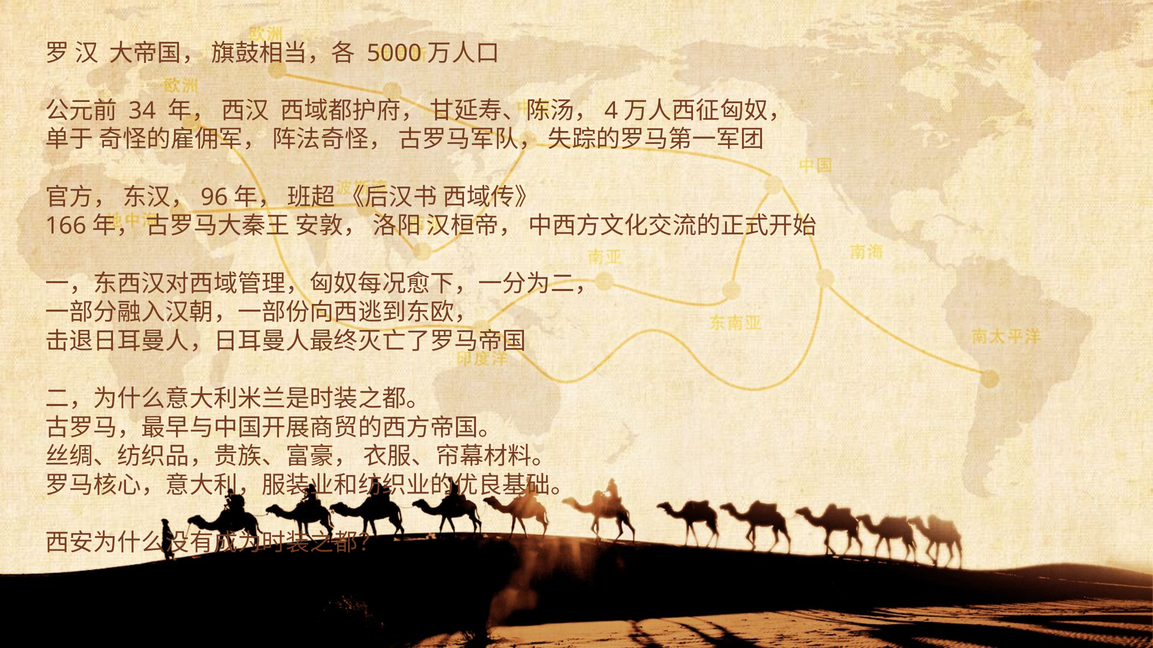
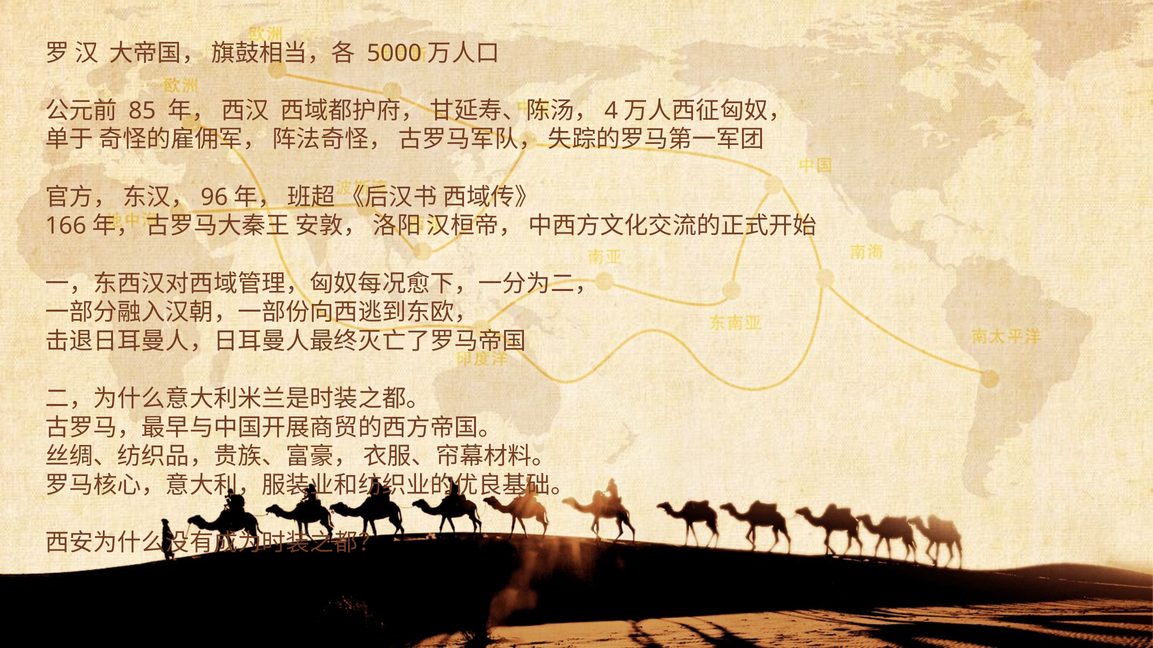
34: 34 -> 85 (142, 111)
